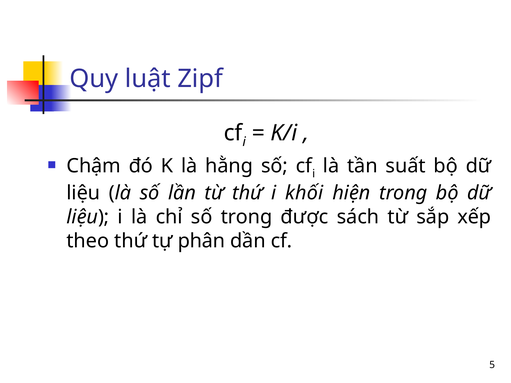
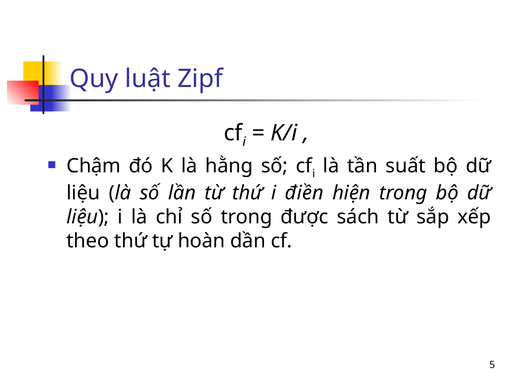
khối: khối -> điền (304, 193)
phân: phân -> hoàn (201, 241)
